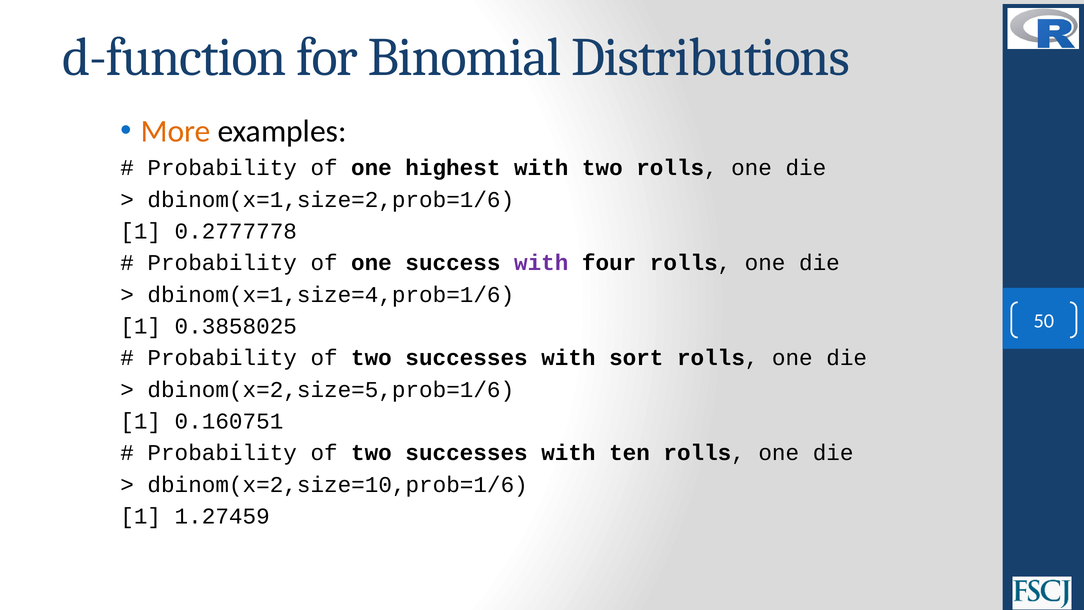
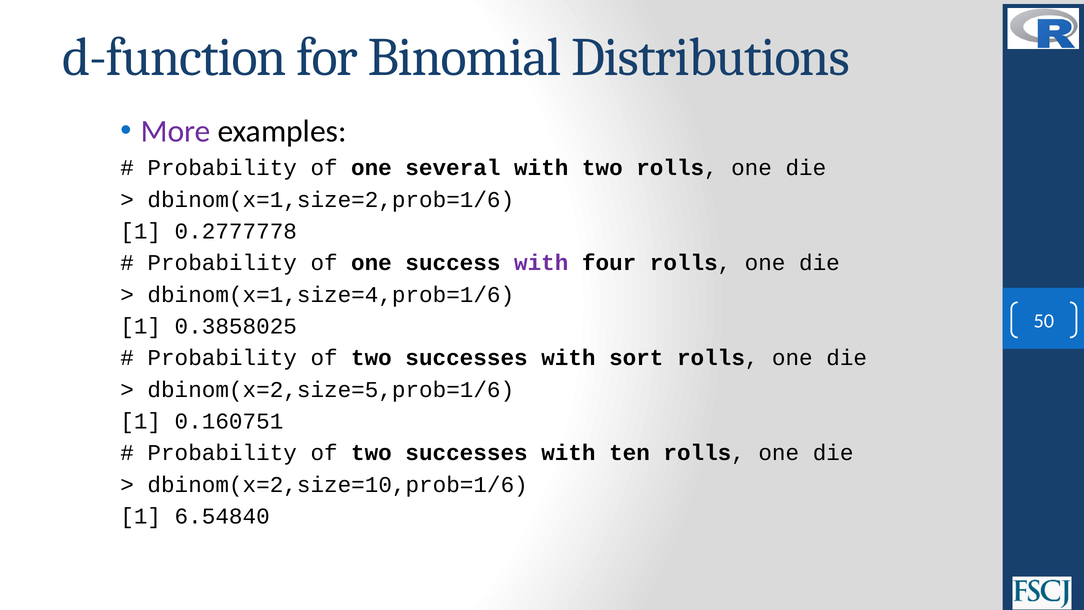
More colour: orange -> purple (176, 131)
highest: highest -> several (453, 168)
1.27459: 1.27459 -> 6.54840 (222, 516)
